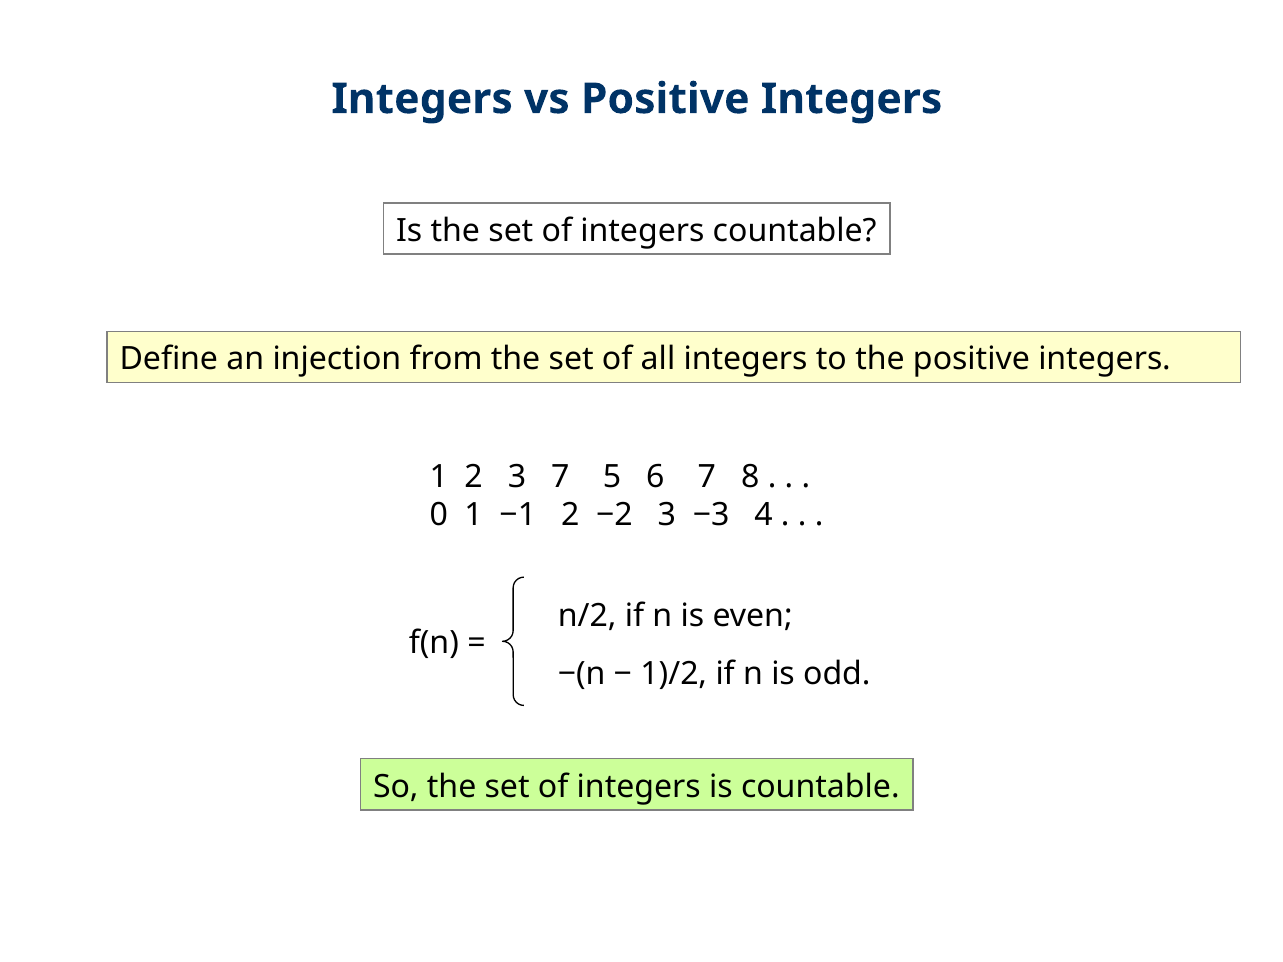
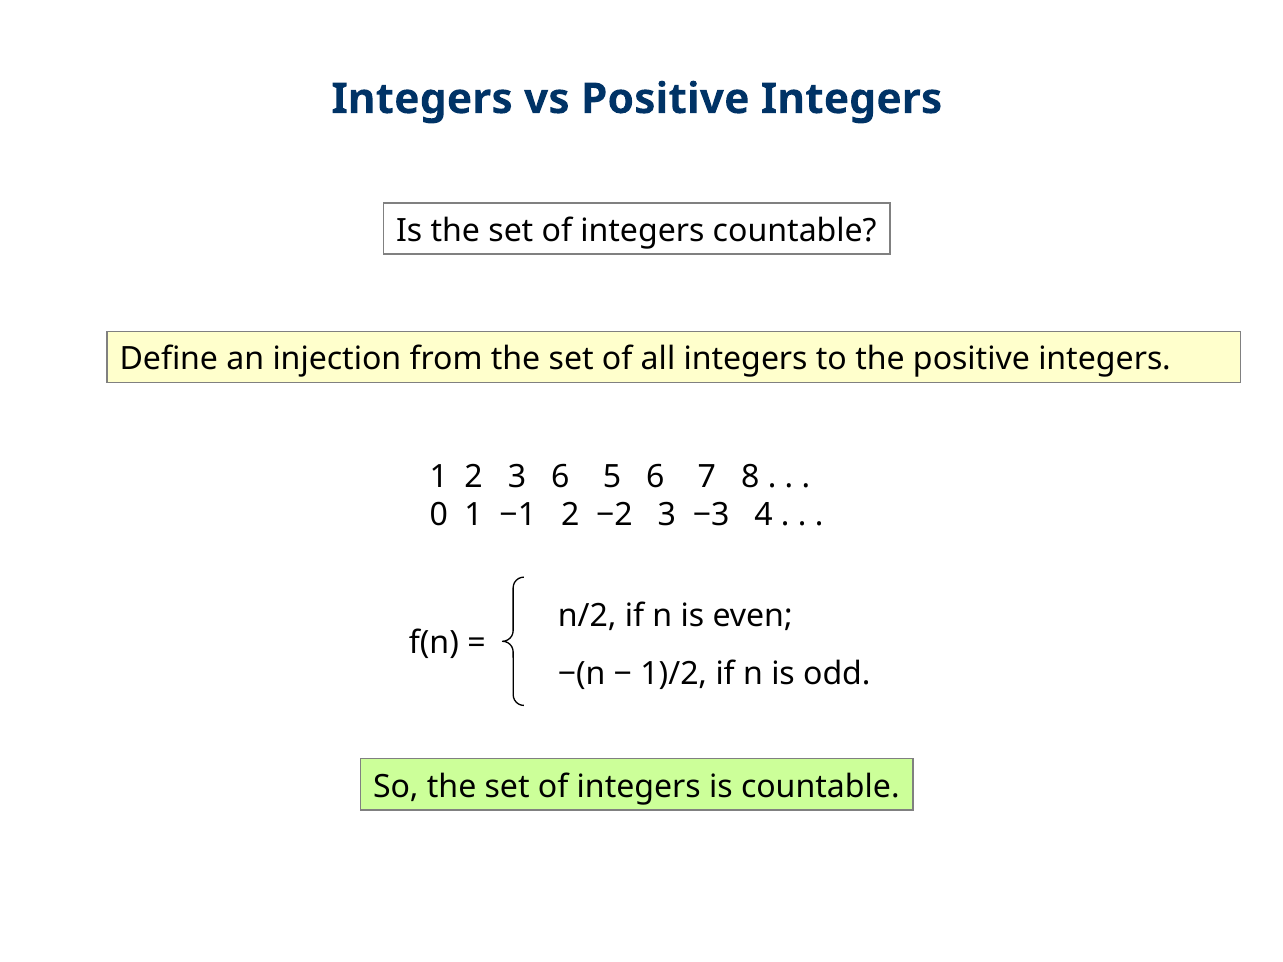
3 7: 7 -> 6 (560, 477)
